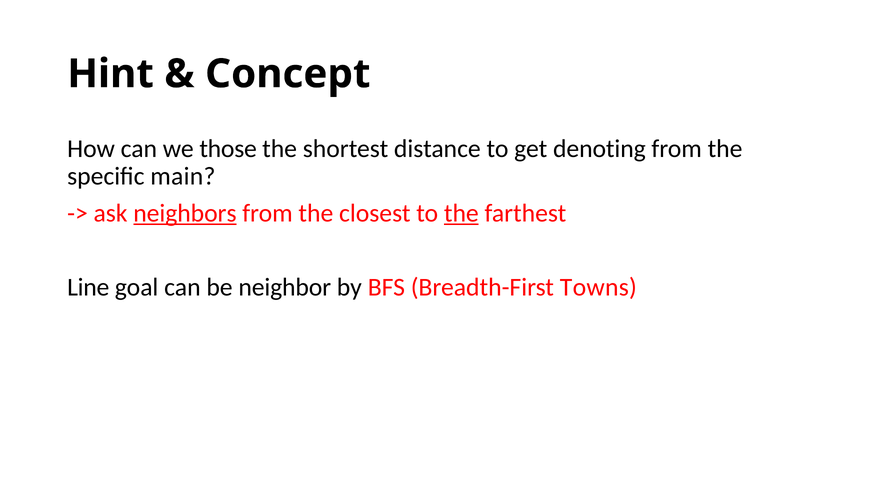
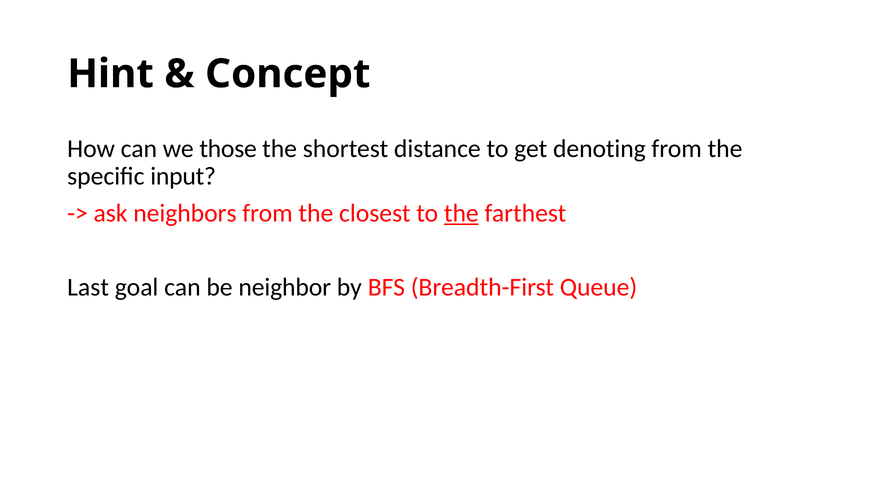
main: main -> input (183, 177)
neighbors underline: present -> none (185, 214)
Line: Line -> Last (88, 288)
Towns: Towns -> Queue (599, 288)
